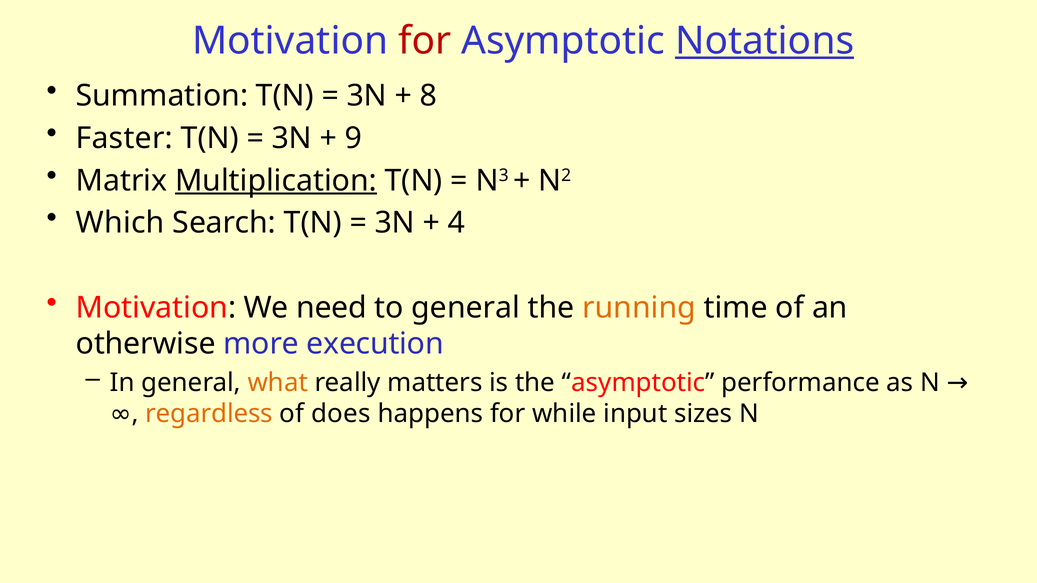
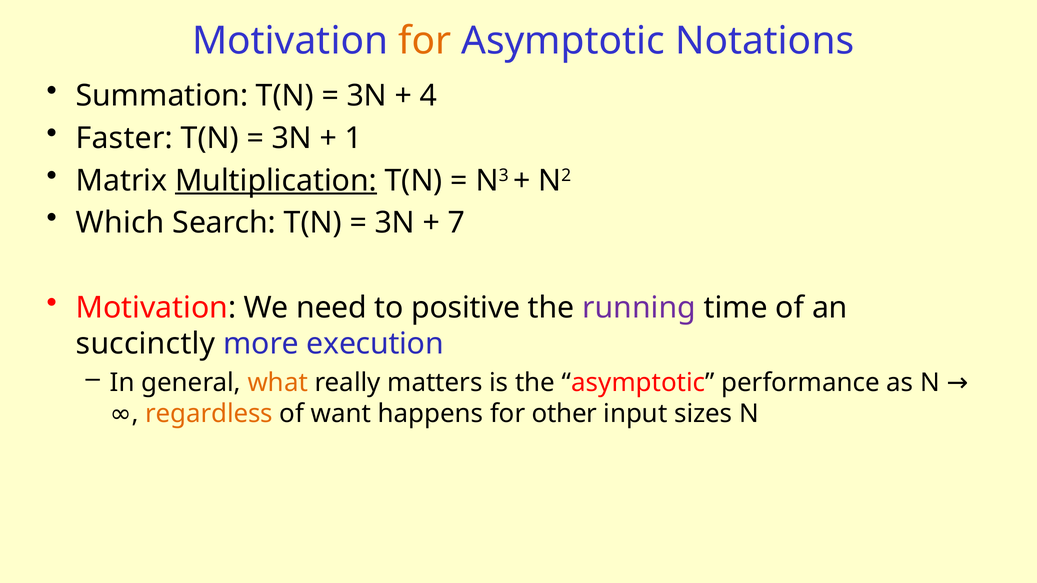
for colour: red -> orange (425, 41)
Notations underline: present -> none (765, 41)
8: 8 -> 4 (429, 96)
9: 9 -> 1 (353, 138)
4: 4 -> 7 (457, 223)
to general: general -> positive (466, 308)
running colour: orange -> purple (639, 308)
otherwise: otherwise -> succinctly (146, 344)
does: does -> want (341, 414)
while: while -> other (564, 414)
